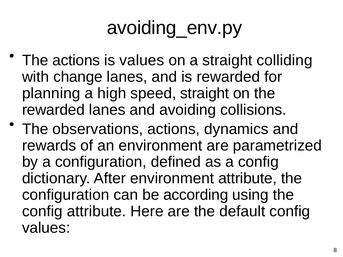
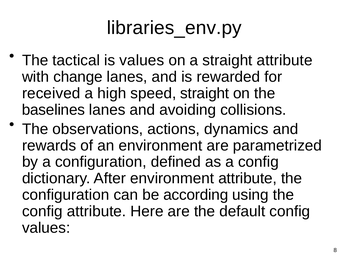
avoiding_env.py: avoiding_env.py -> libraries_env.py (174, 28)
The actions: actions -> tactical (76, 61)
straight colliding: colliding -> attribute (285, 61)
planning: planning -> received (51, 93)
rewarded: rewarded -> baselines (53, 110)
